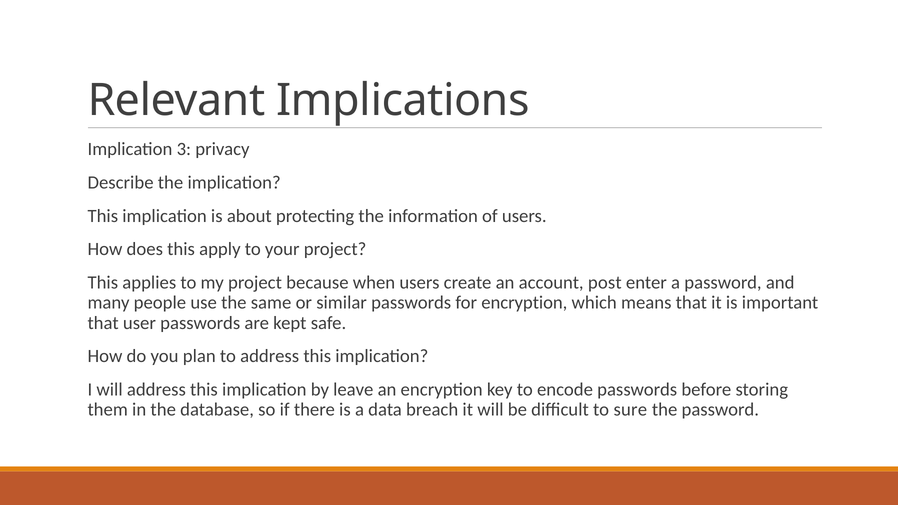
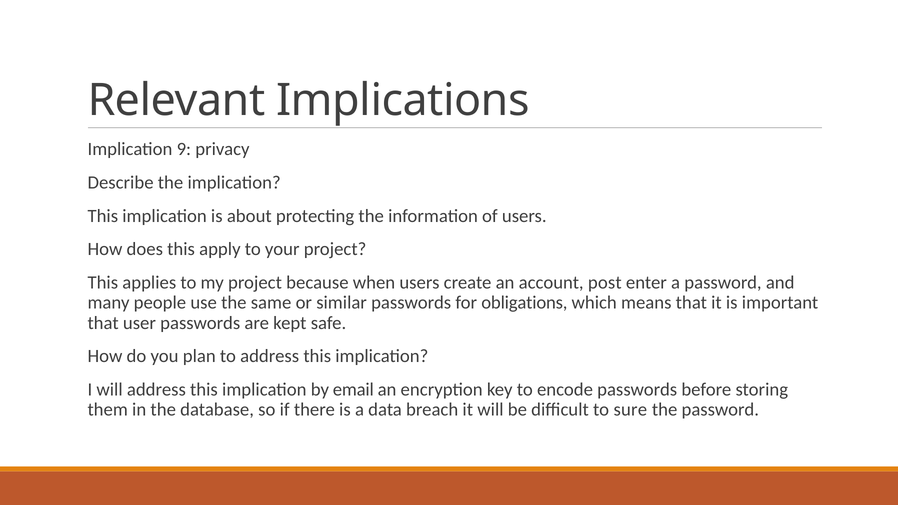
3: 3 -> 9 (184, 149)
for encryption: encryption -> obligations (524, 303)
leave: leave -> email (353, 390)
